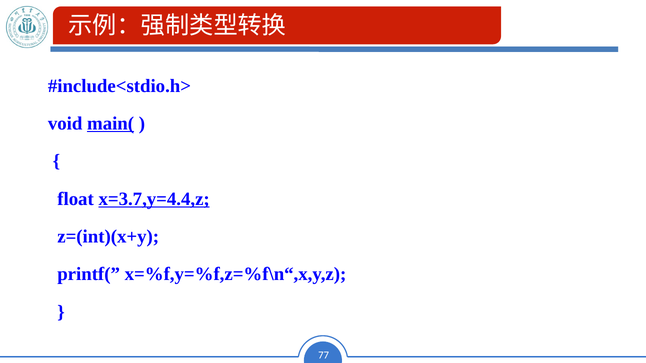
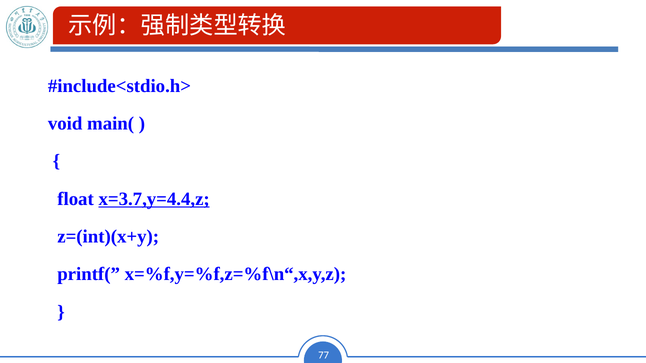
main( underline: present -> none (111, 124)
